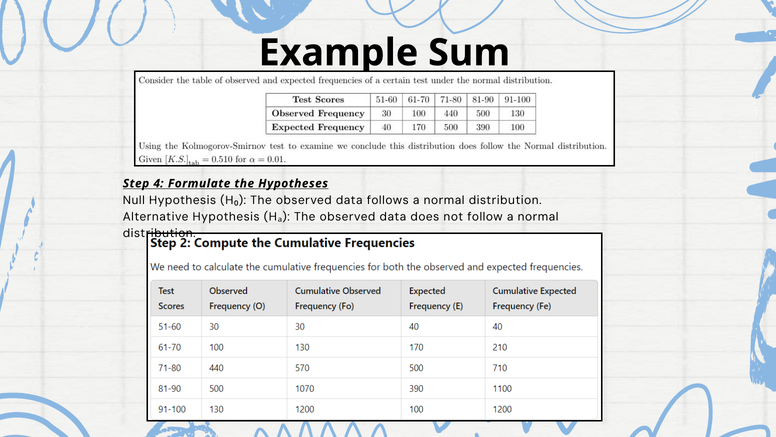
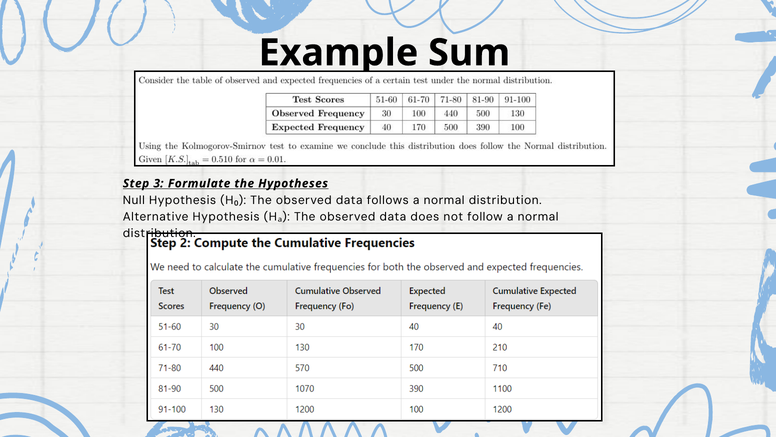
4: 4 -> 3 (159, 183)
